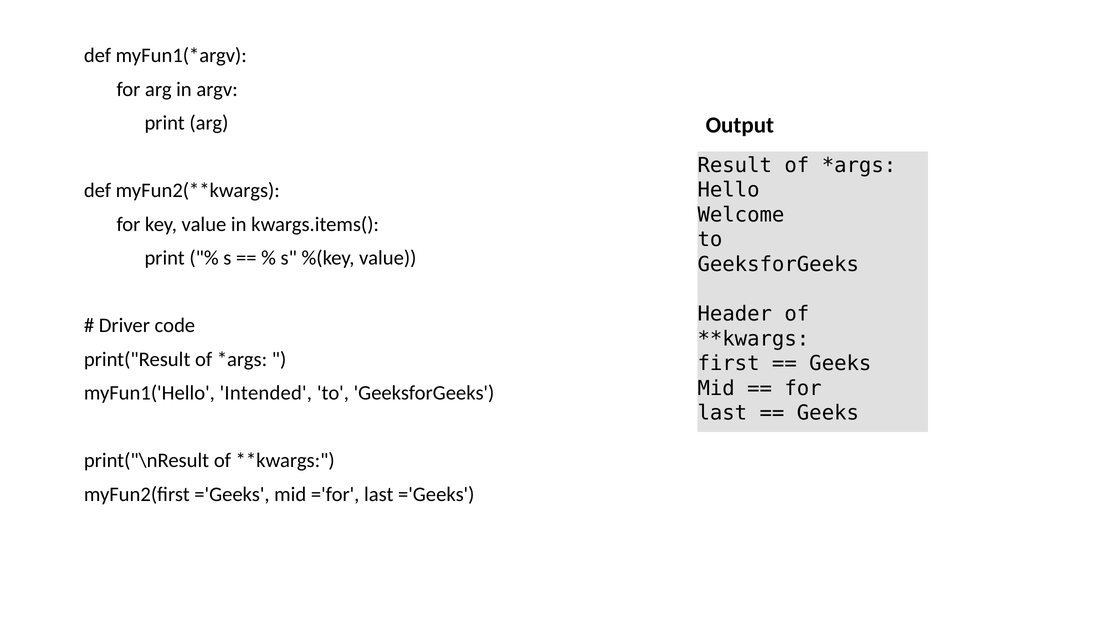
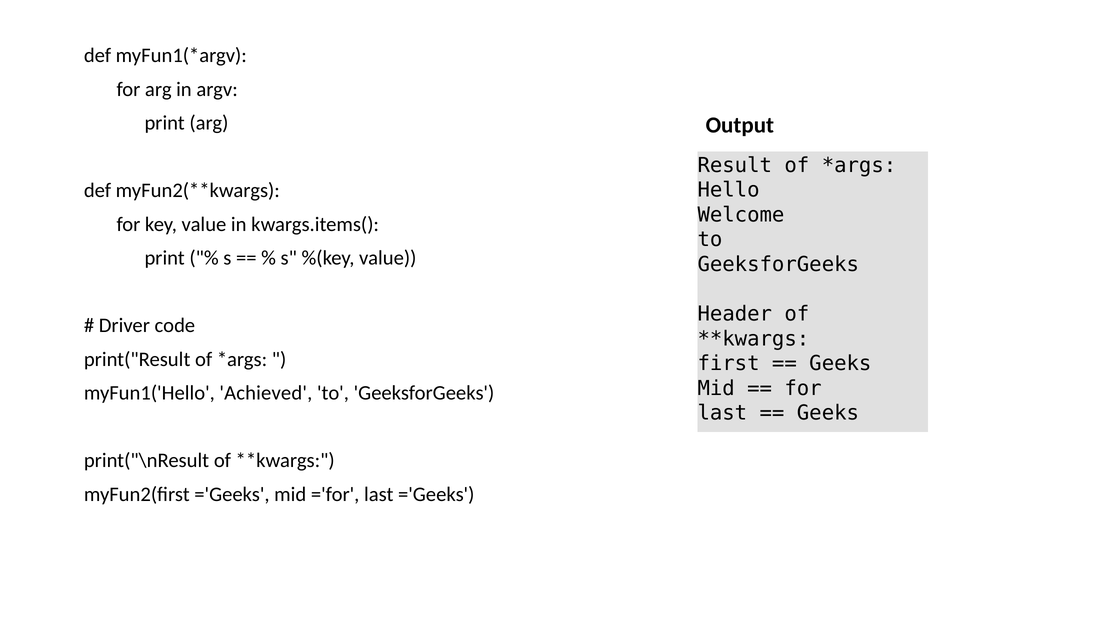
Intended: Intended -> Achieved (266, 393)
